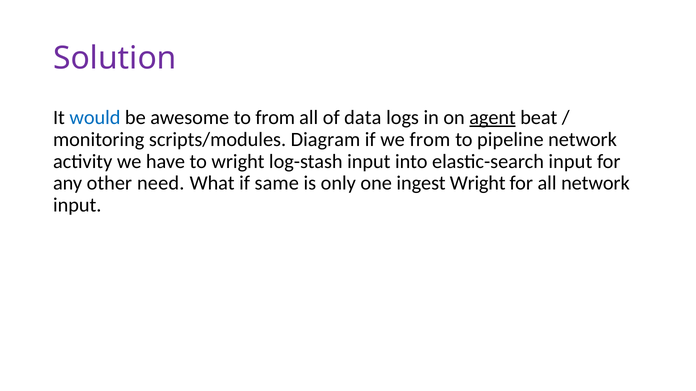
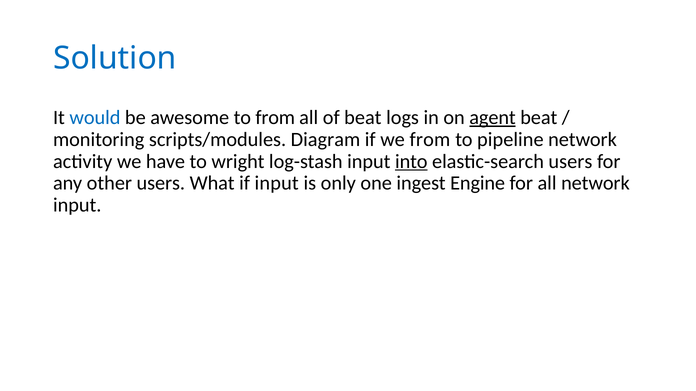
Solution colour: purple -> blue (115, 58)
of data: data -> beat (363, 118)
into underline: none -> present (411, 162)
elastic-search input: input -> users (570, 162)
other need: need -> users (161, 183)
if same: same -> input (277, 183)
ingest Wright: Wright -> Engine (478, 183)
